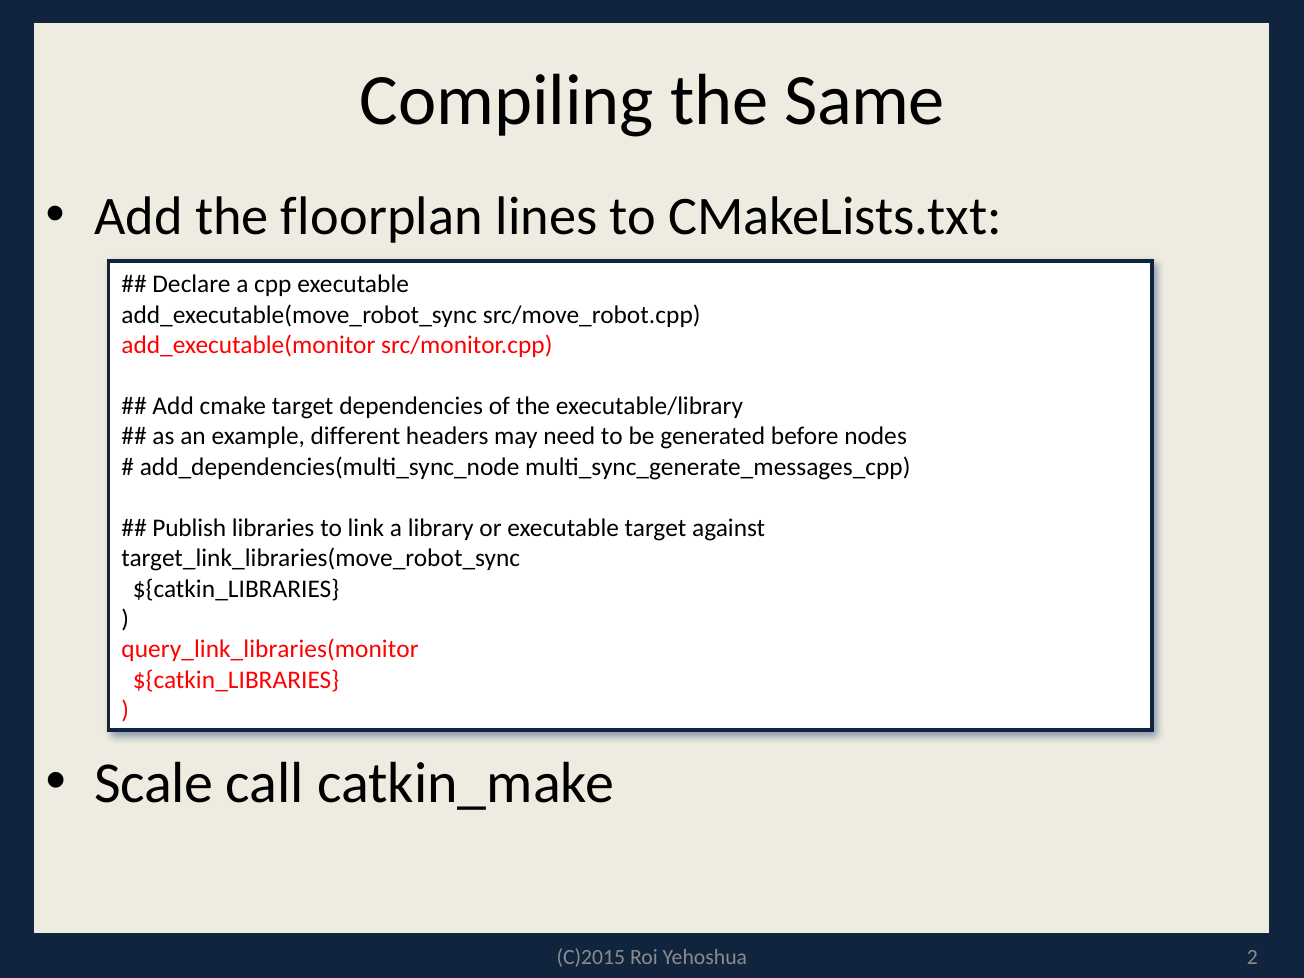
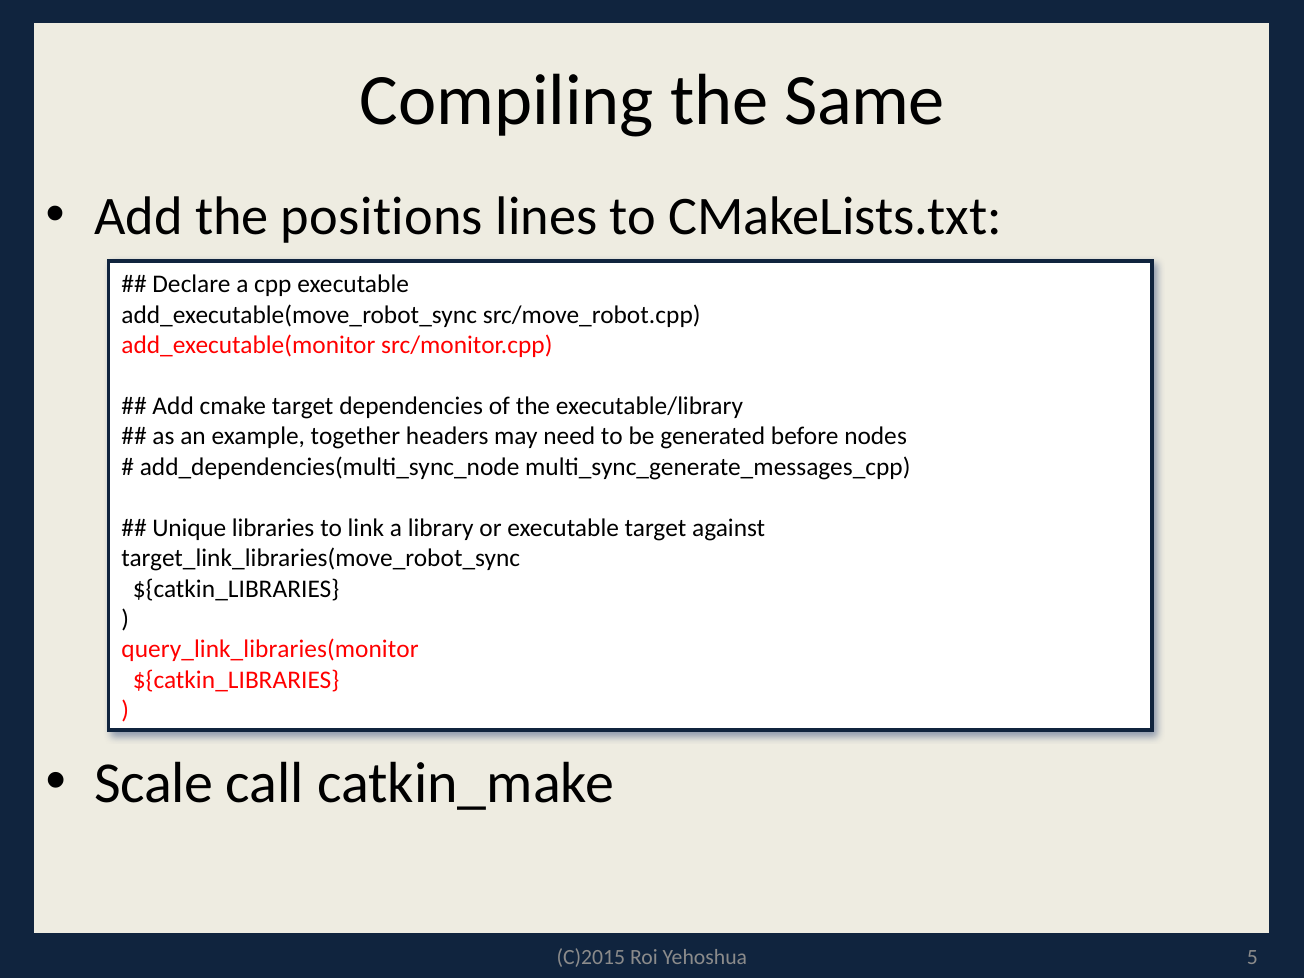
floorplan: floorplan -> positions (382, 217)
different: different -> together (355, 436)
Publish: Publish -> Unique (189, 528)
2: 2 -> 5 (1252, 958)
